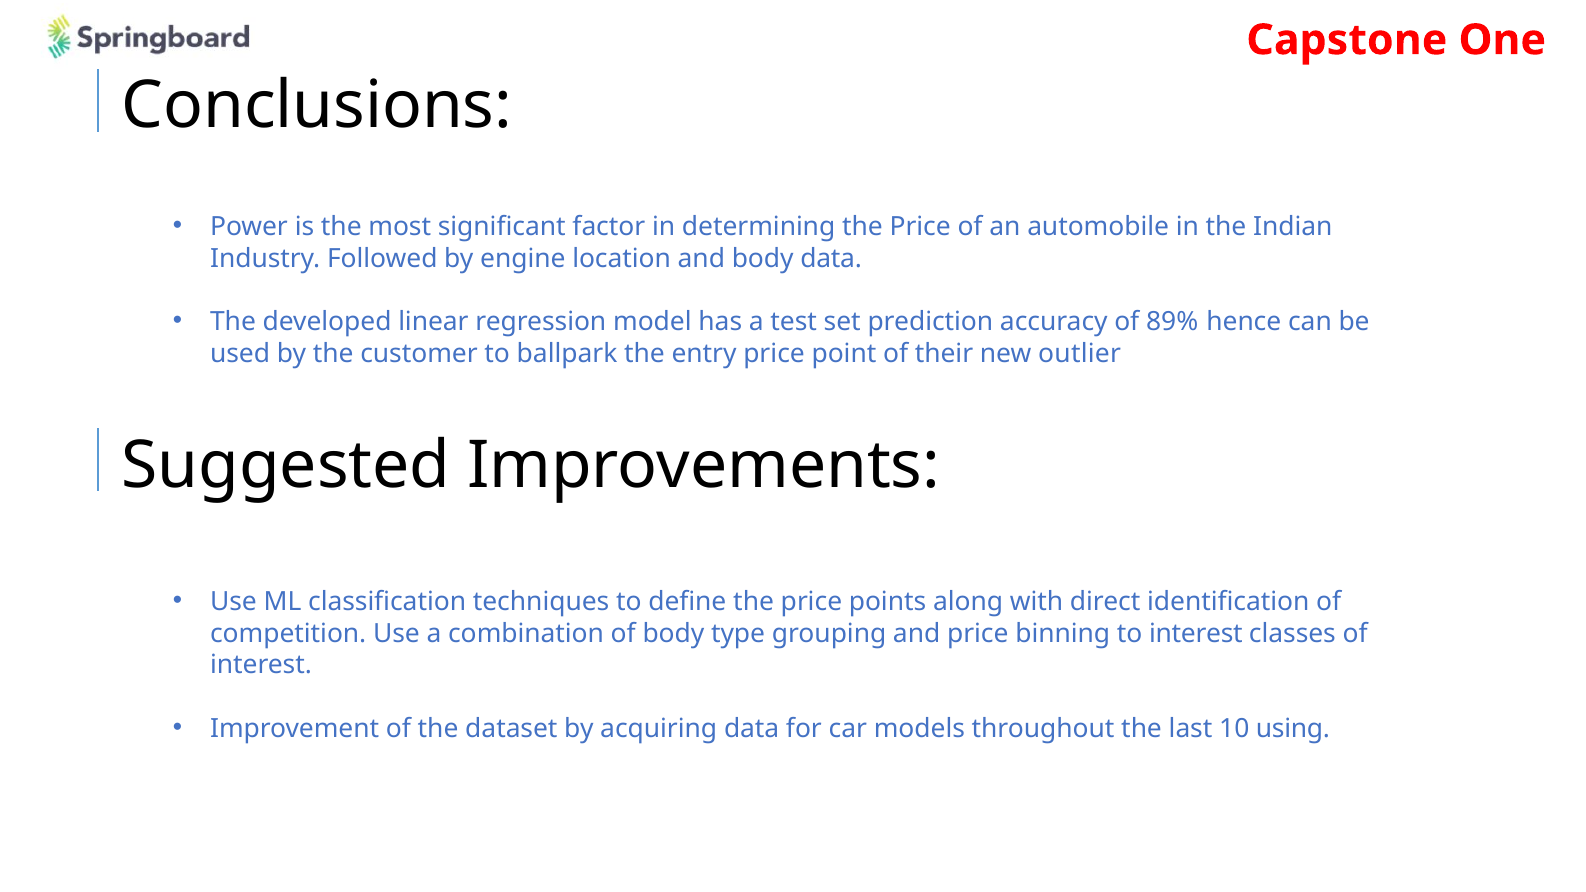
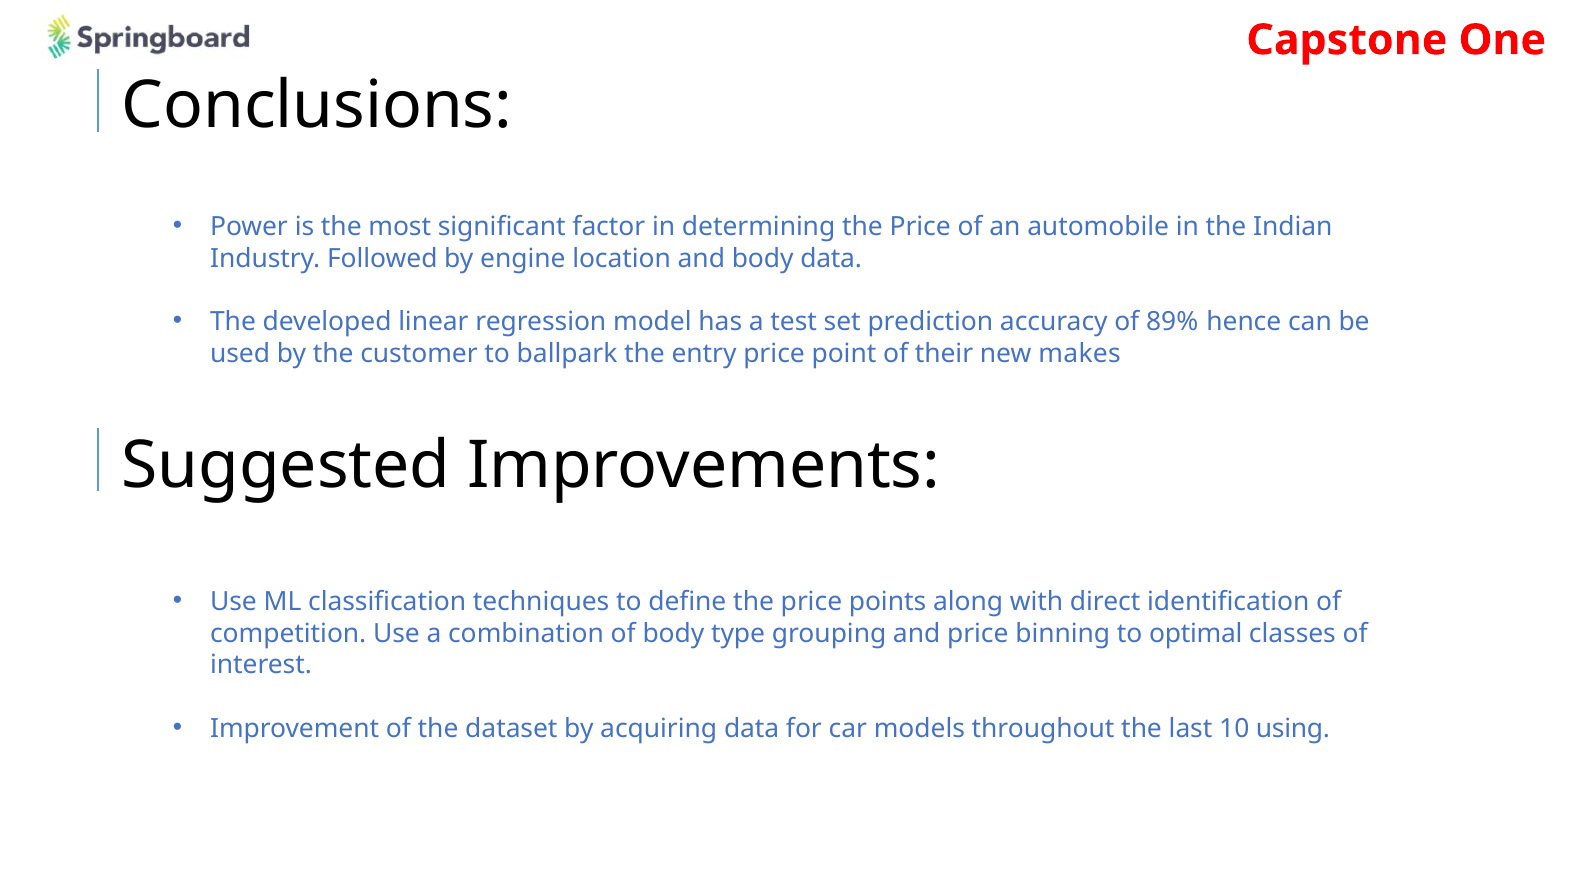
outlier: outlier -> makes (1080, 354)
to interest: interest -> optimal (1196, 633)
